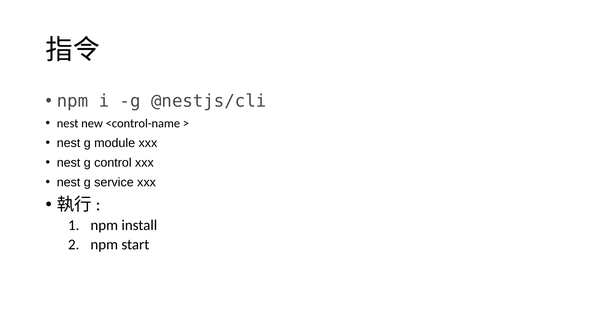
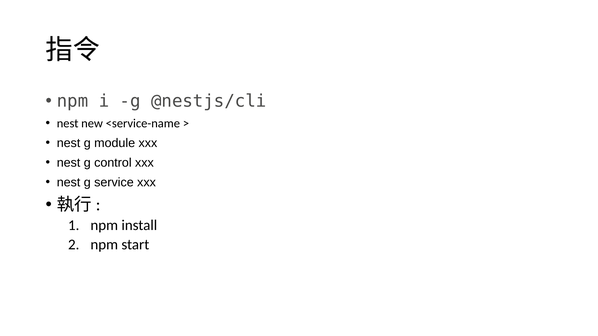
<control-name: <control-name -> <service-name (143, 124)
